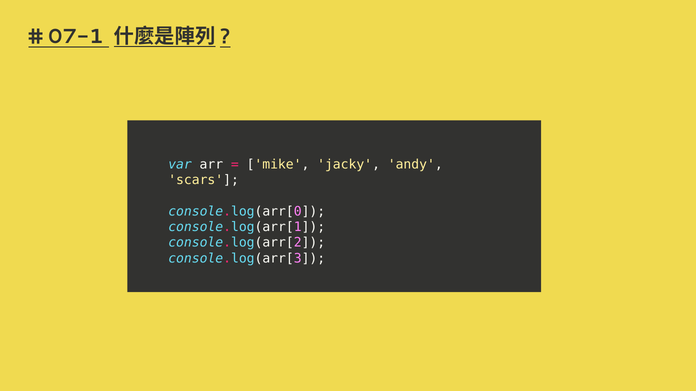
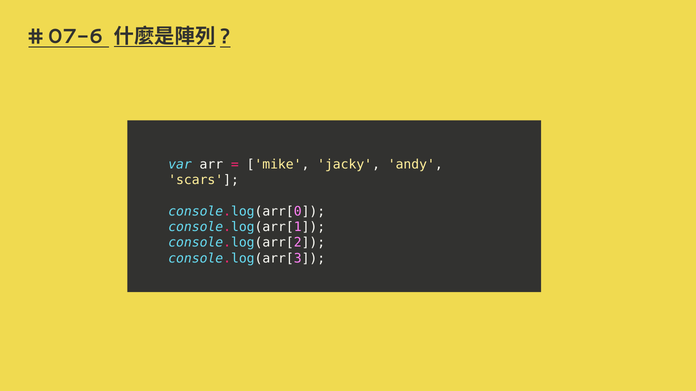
07-1: 07-1 -> 07-6 (76, 37)
